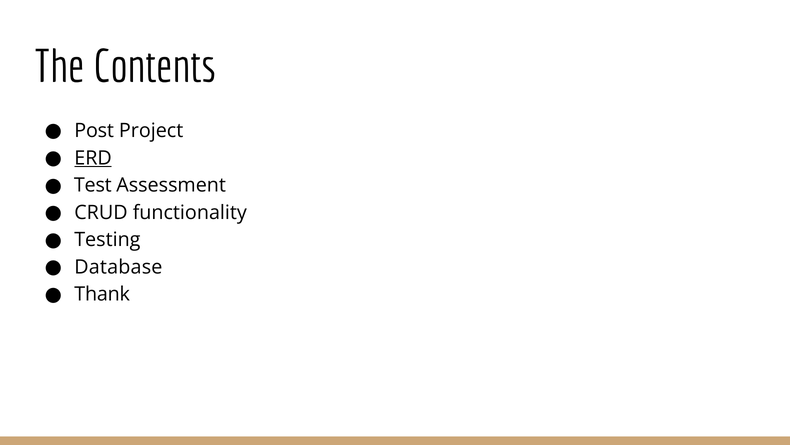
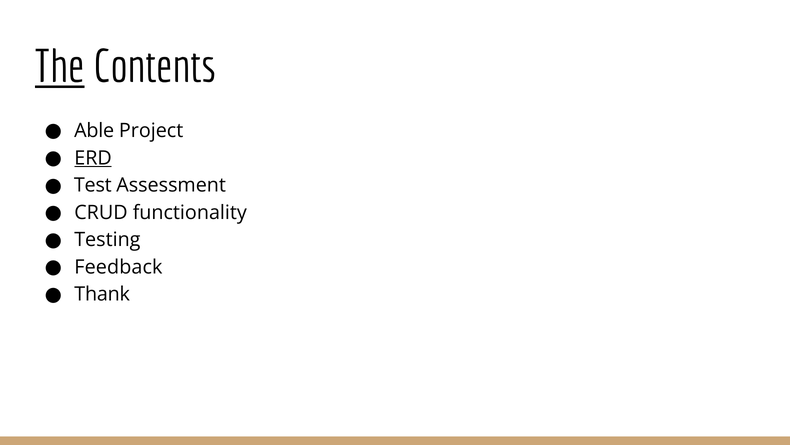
The underline: none -> present (60, 67)
Post: Post -> Able (94, 131)
Database: Database -> Feedback (118, 267)
